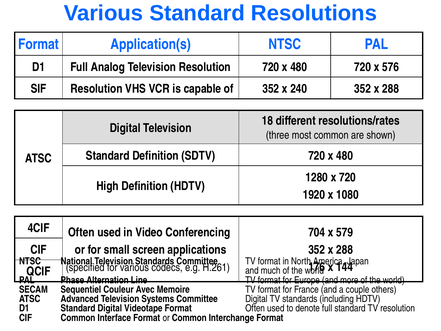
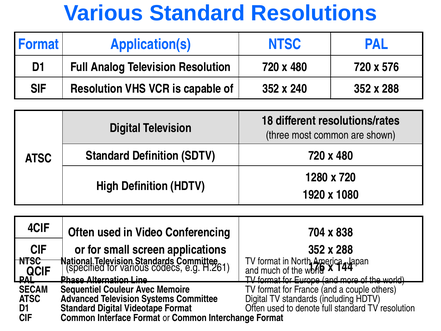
579: 579 -> 838 (345, 232)
